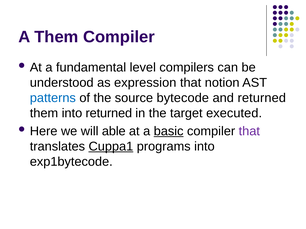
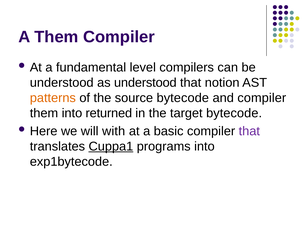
as expression: expression -> understood (145, 83)
patterns colour: blue -> orange (53, 98)
and returned: returned -> compiler (262, 98)
target executed: executed -> bytecode (234, 114)
able: able -> with (114, 131)
basic underline: present -> none (169, 131)
